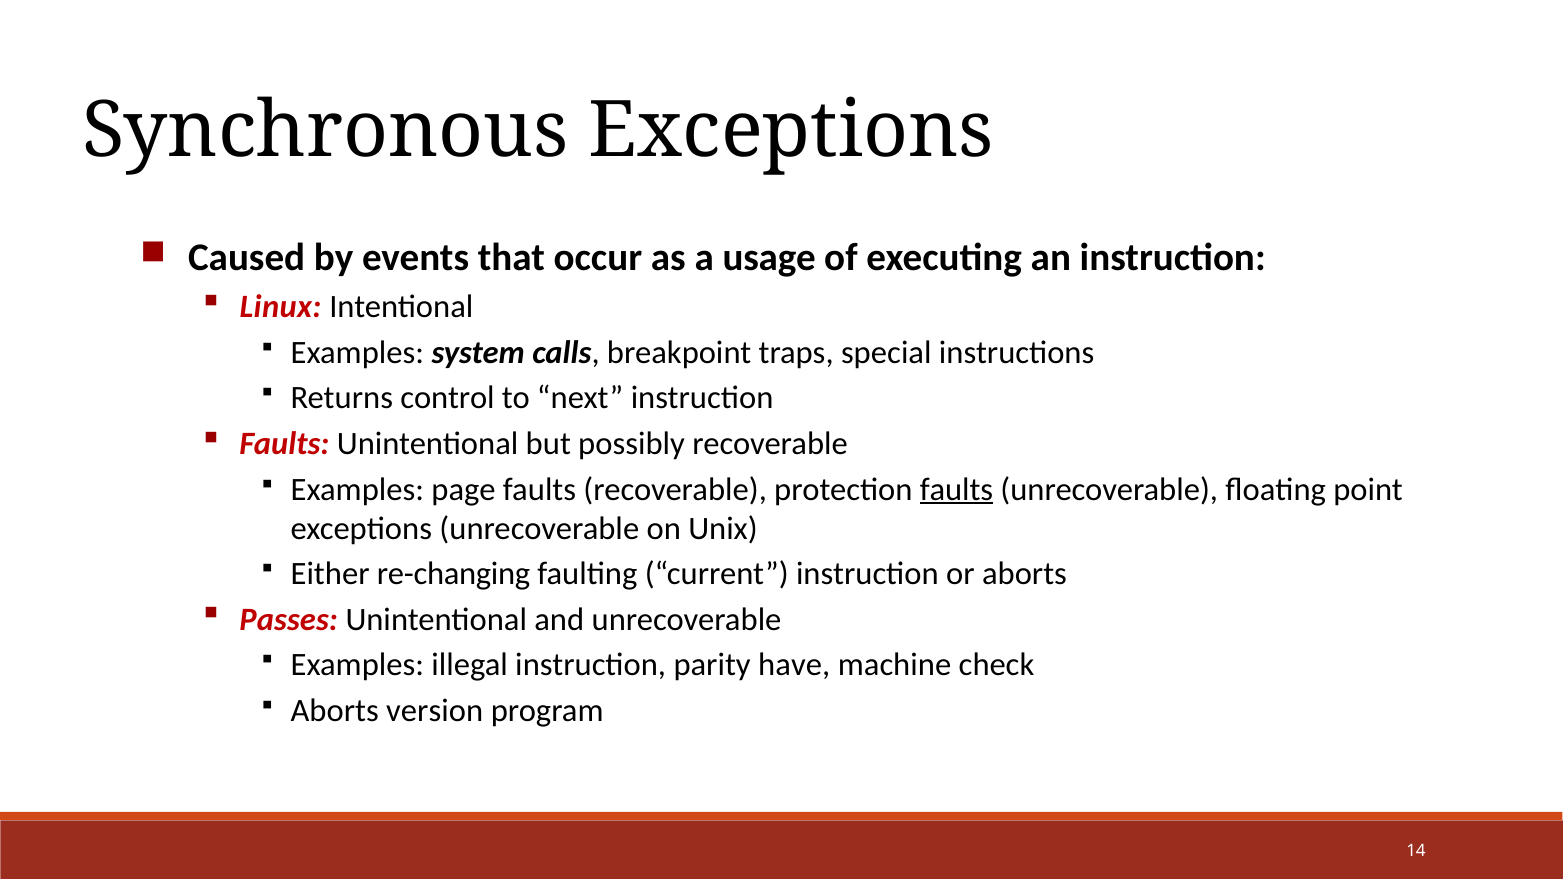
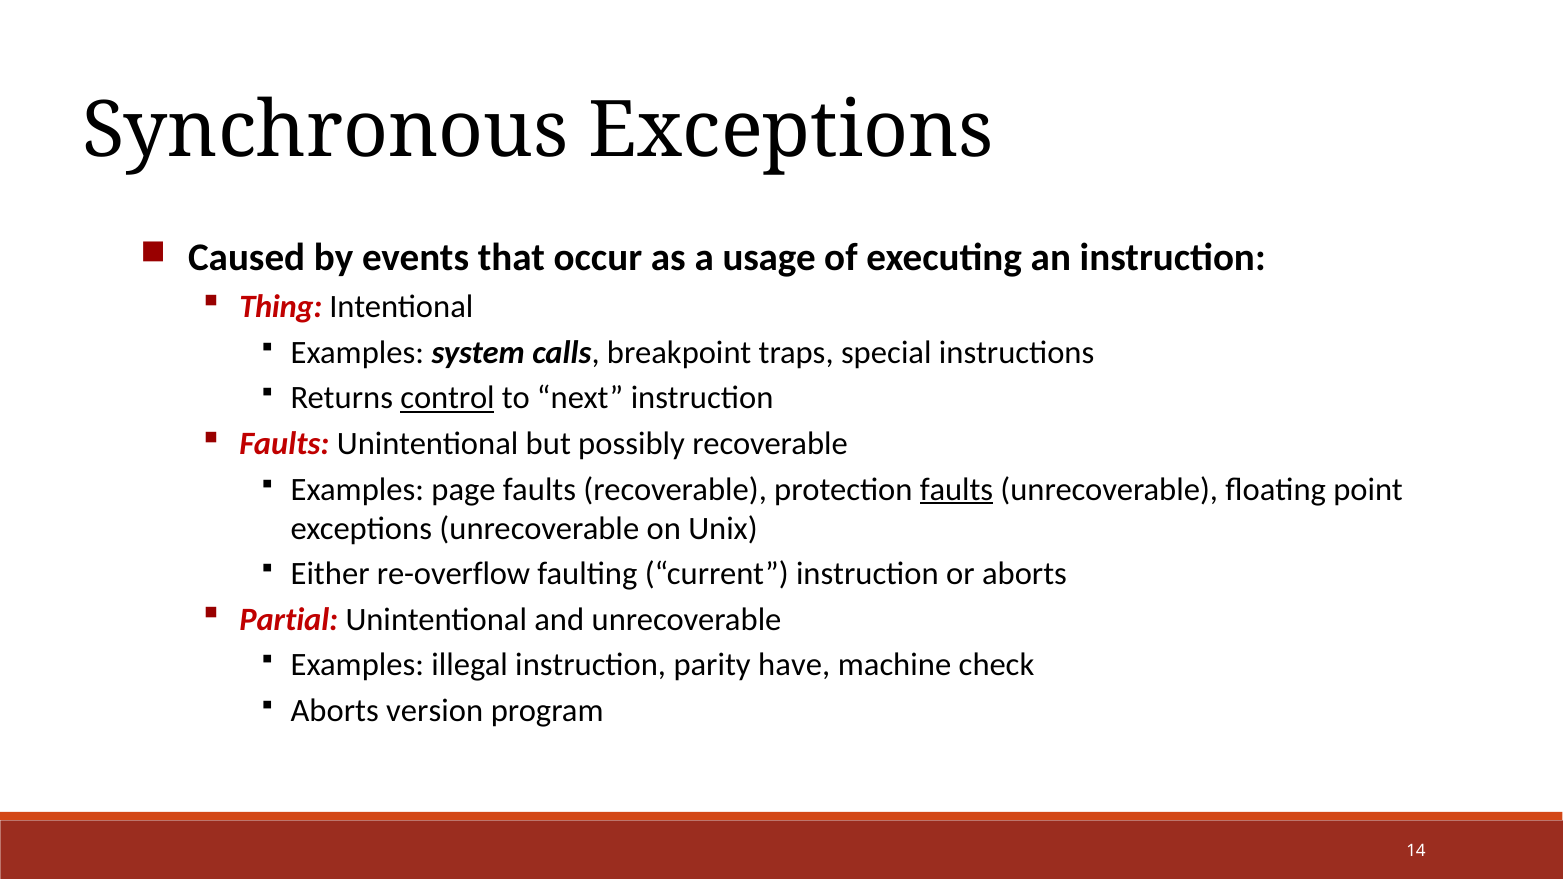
Linux: Linux -> Thing (281, 307)
control underline: none -> present (447, 398)
re-changing: re-changing -> re-overflow (454, 574)
Passes: Passes -> Partial (289, 620)
